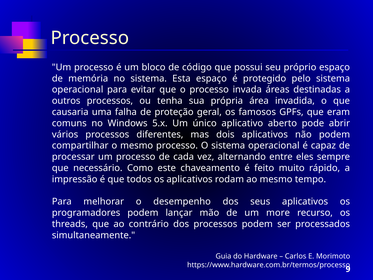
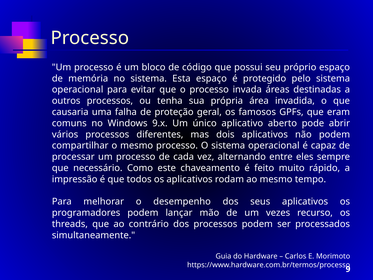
5.x: 5.x -> 9.x (160, 123)
more: more -> vezes (278, 213)
